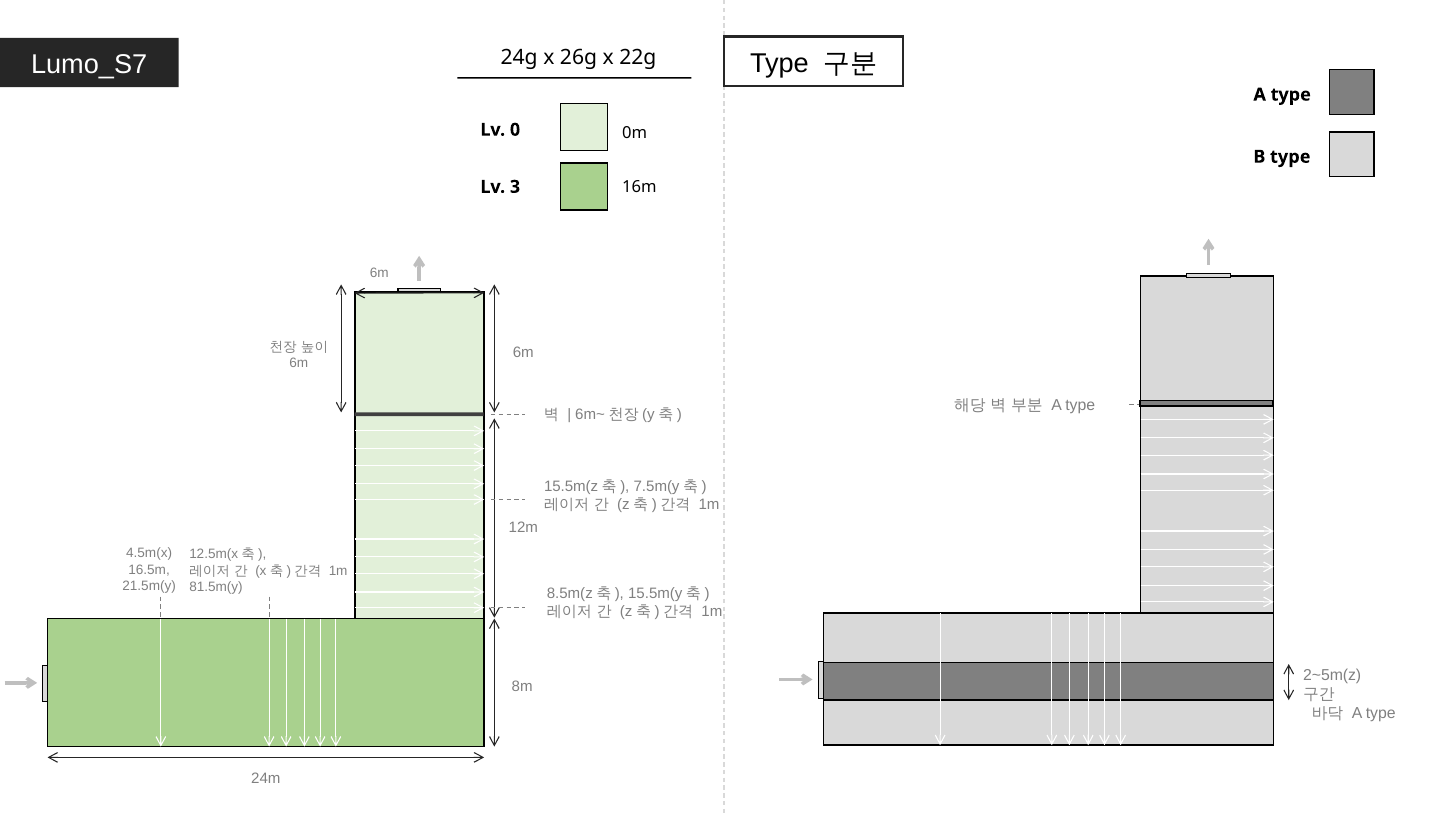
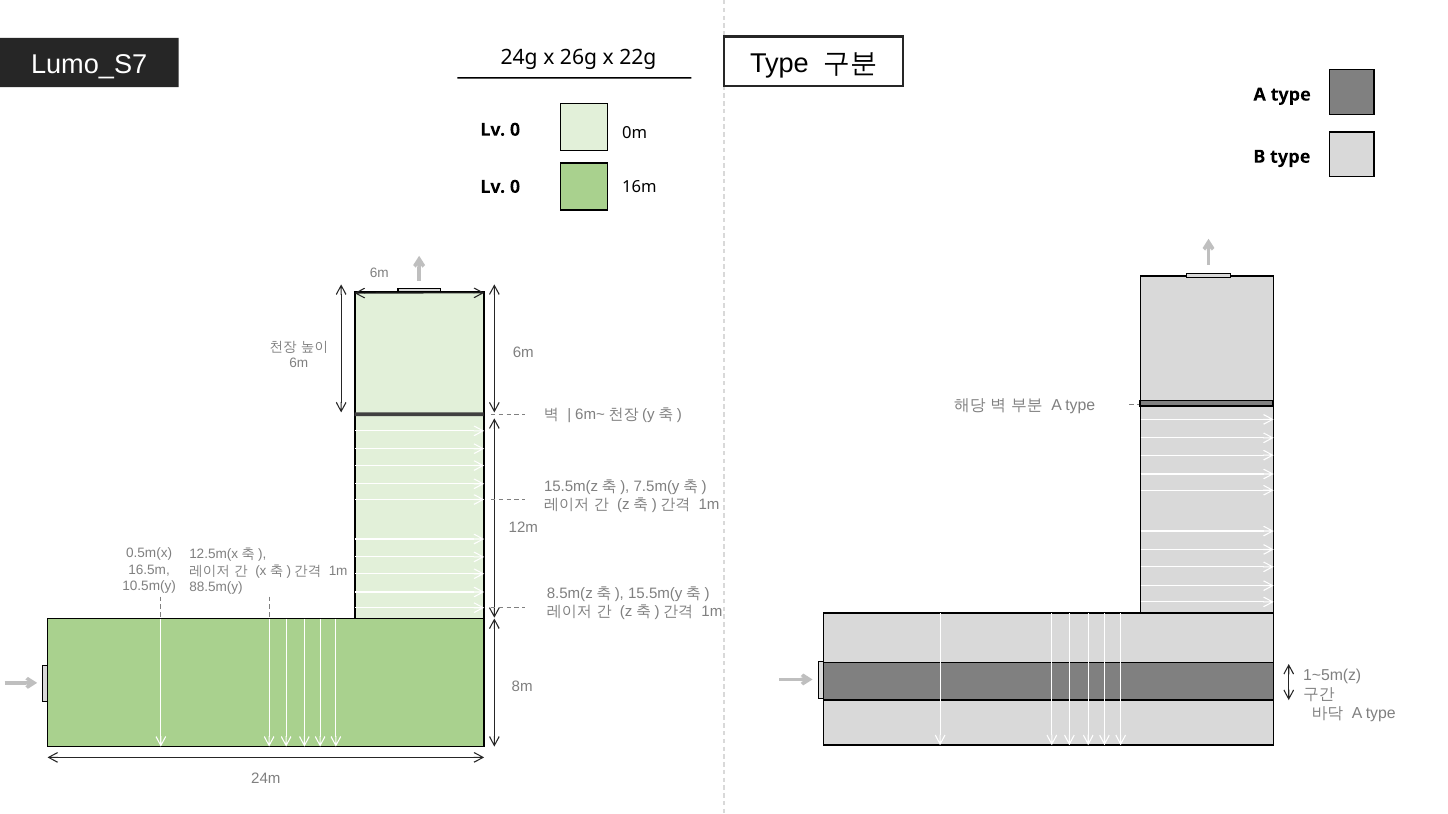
3: 3 -> 0 (515, 187)
4.5m(x: 4.5m(x -> 0.5m(x (149, 554)
21.5m(y: 21.5m(y -> 10.5m(y (149, 586)
81.5m(y: 81.5m(y -> 88.5m(y (216, 587)
2~5m(z: 2~5m(z -> 1~5m(z (1332, 676)
